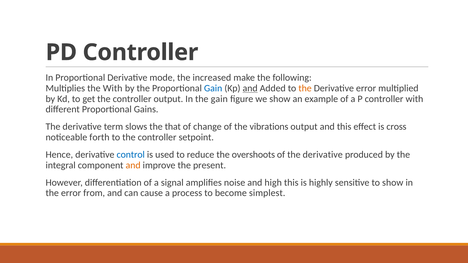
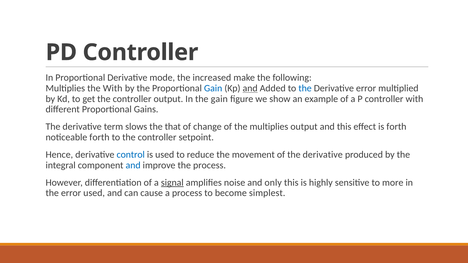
the colour: orange -> blue (305, 88)
the vibrations: vibrations -> multiplies (269, 127)
is cross: cross -> forth (396, 127)
overshoots: overshoots -> movement (253, 155)
and colour: orange -> blue (133, 165)
the present: present -> process (210, 165)
signal underline: none -> present (172, 183)
high: high -> only (273, 183)
to show: show -> more (393, 183)
error from: from -> used (94, 193)
